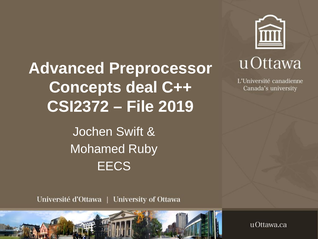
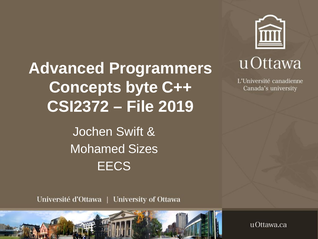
Preprocessor: Preprocessor -> Programmers (161, 68)
deal: deal -> byte (142, 87)
Ruby: Ruby -> Sizes (143, 149)
